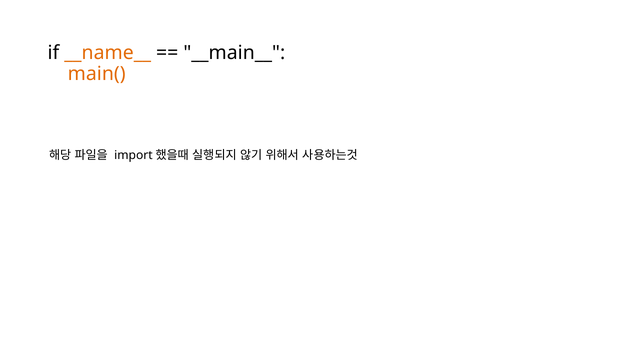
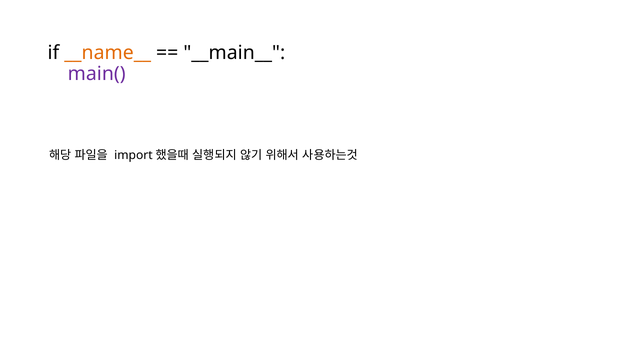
main( colour: orange -> purple (97, 74)
